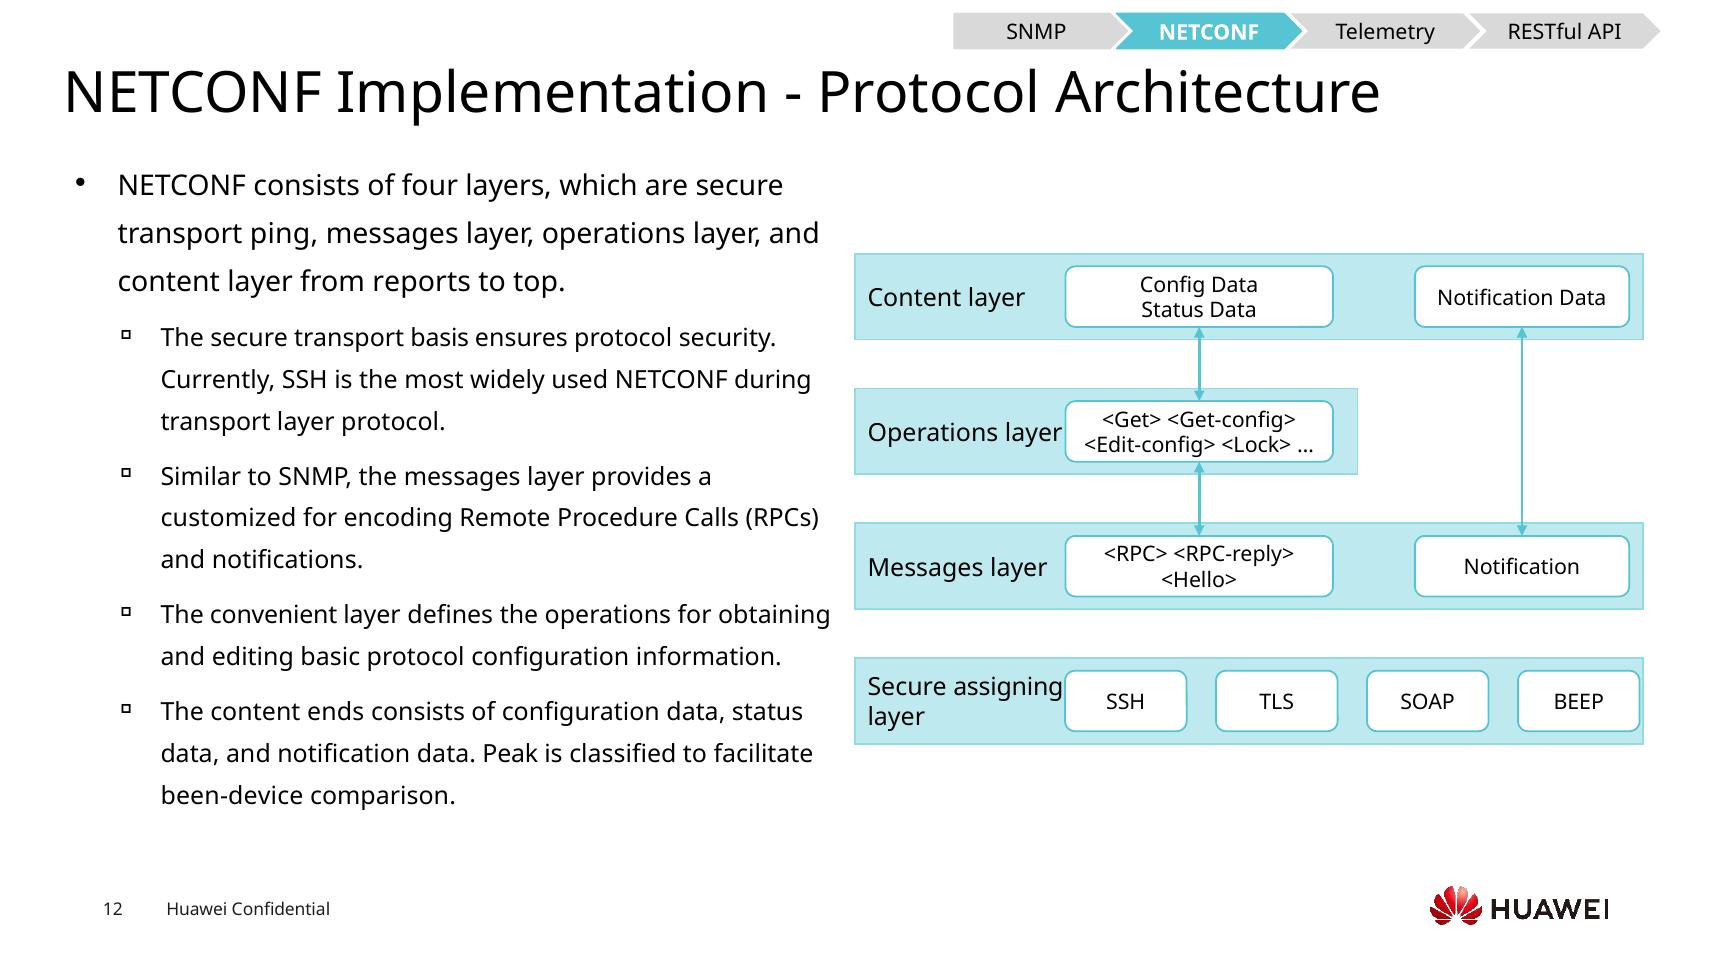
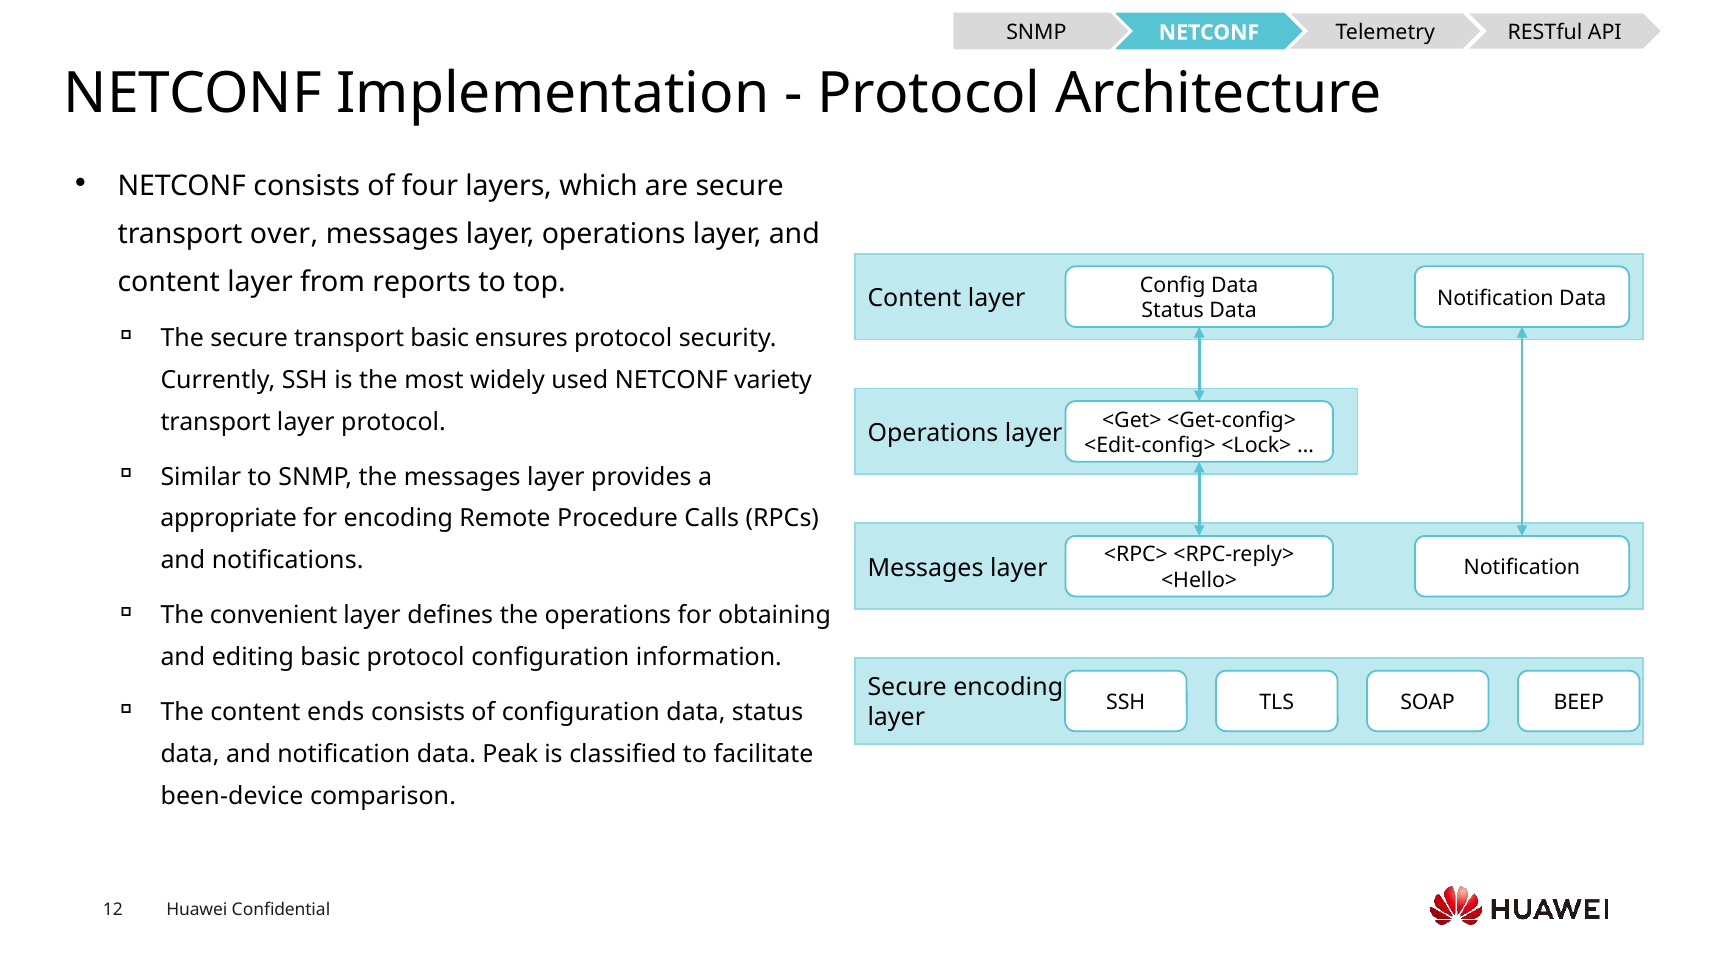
ping: ping -> over (284, 234)
transport basis: basis -> basic (440, 338)
during: during -> variety (773, 380)
customized: customized -> appropriate (229, 519)
Secure assigning: assigning -> encoding (1008, 688)
